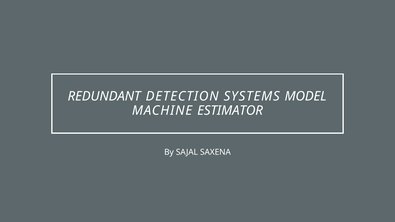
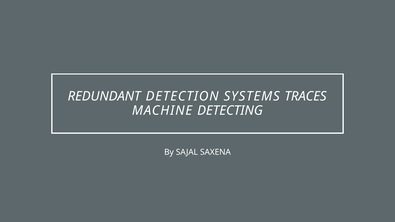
MODEL: MODEL -> TRACES (306, 96)
ESTIMATOR: ESTIMATOR -> DETECTING (230, 111)
